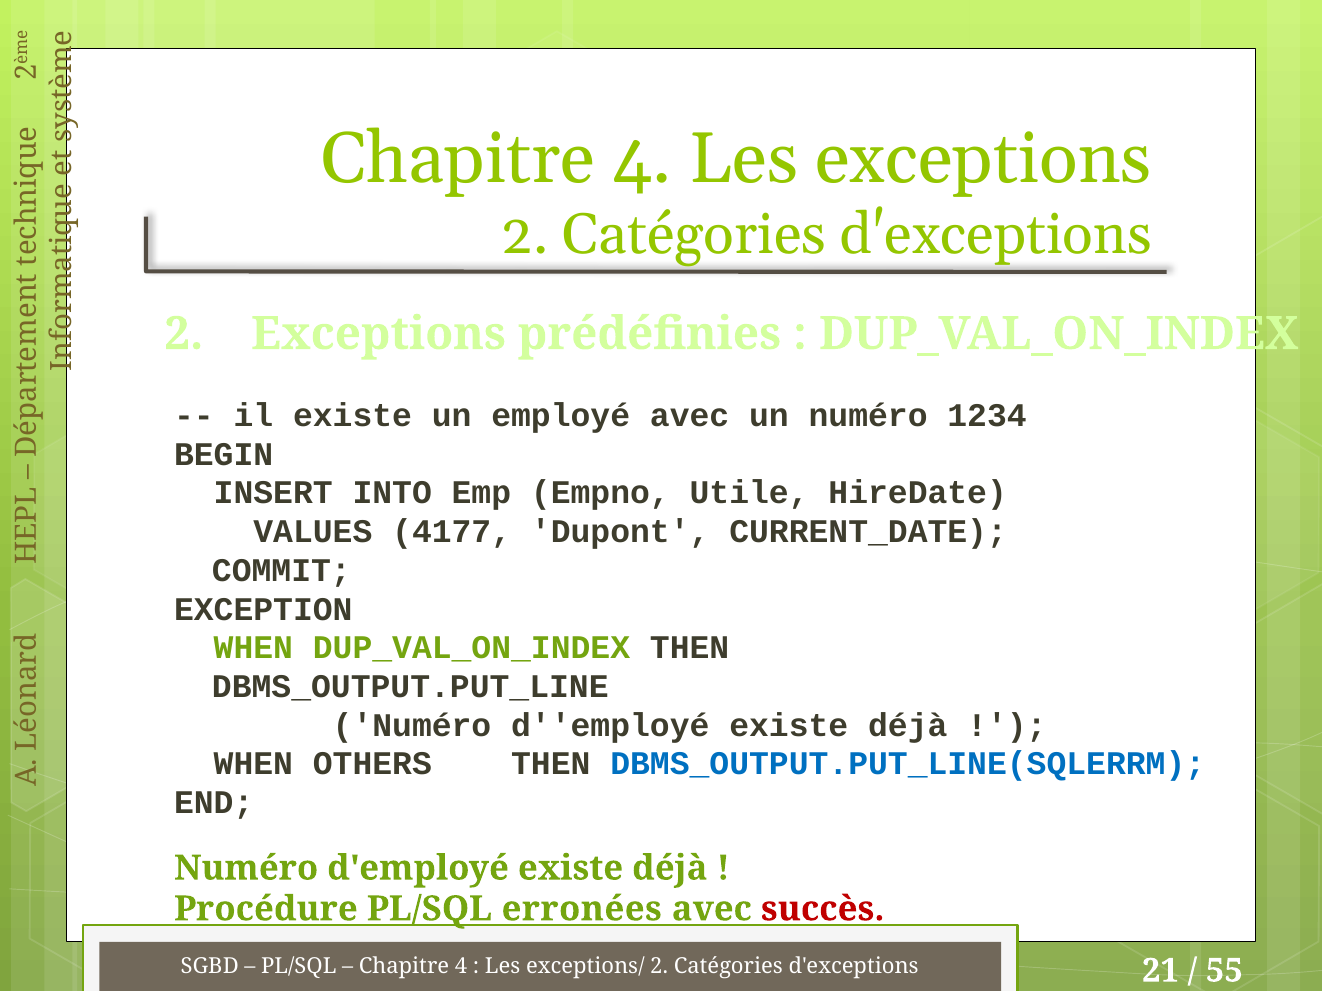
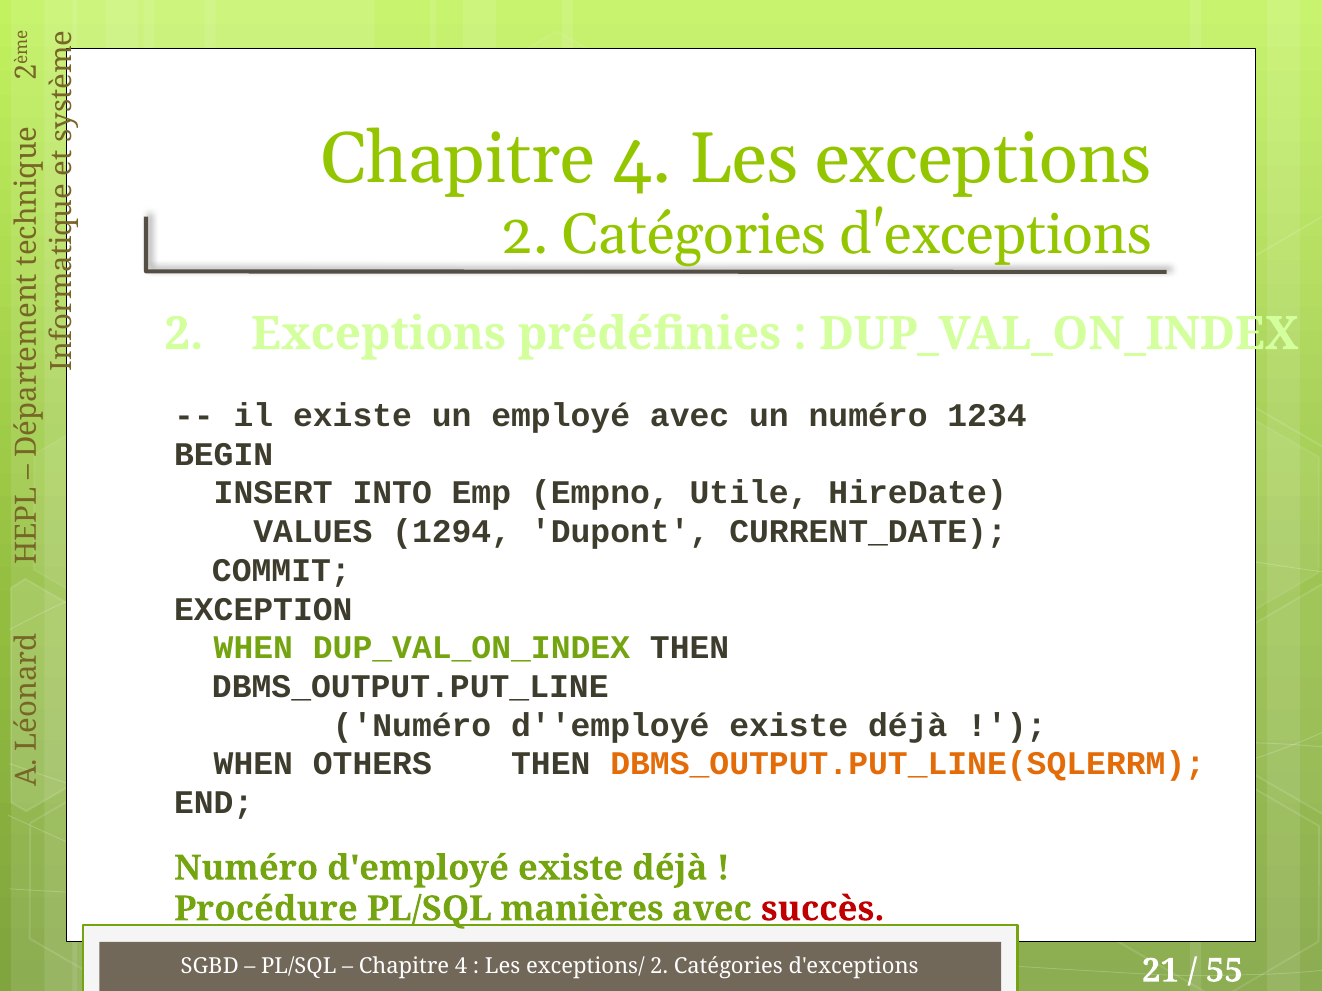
4177: 4177 -> 1294 (452, 532)
DBMS_OUTPUT.PUT_LINE(SQLERRM colour: blue -> orange (908, 764)
erronées: erronées -> manières (582, 909)
